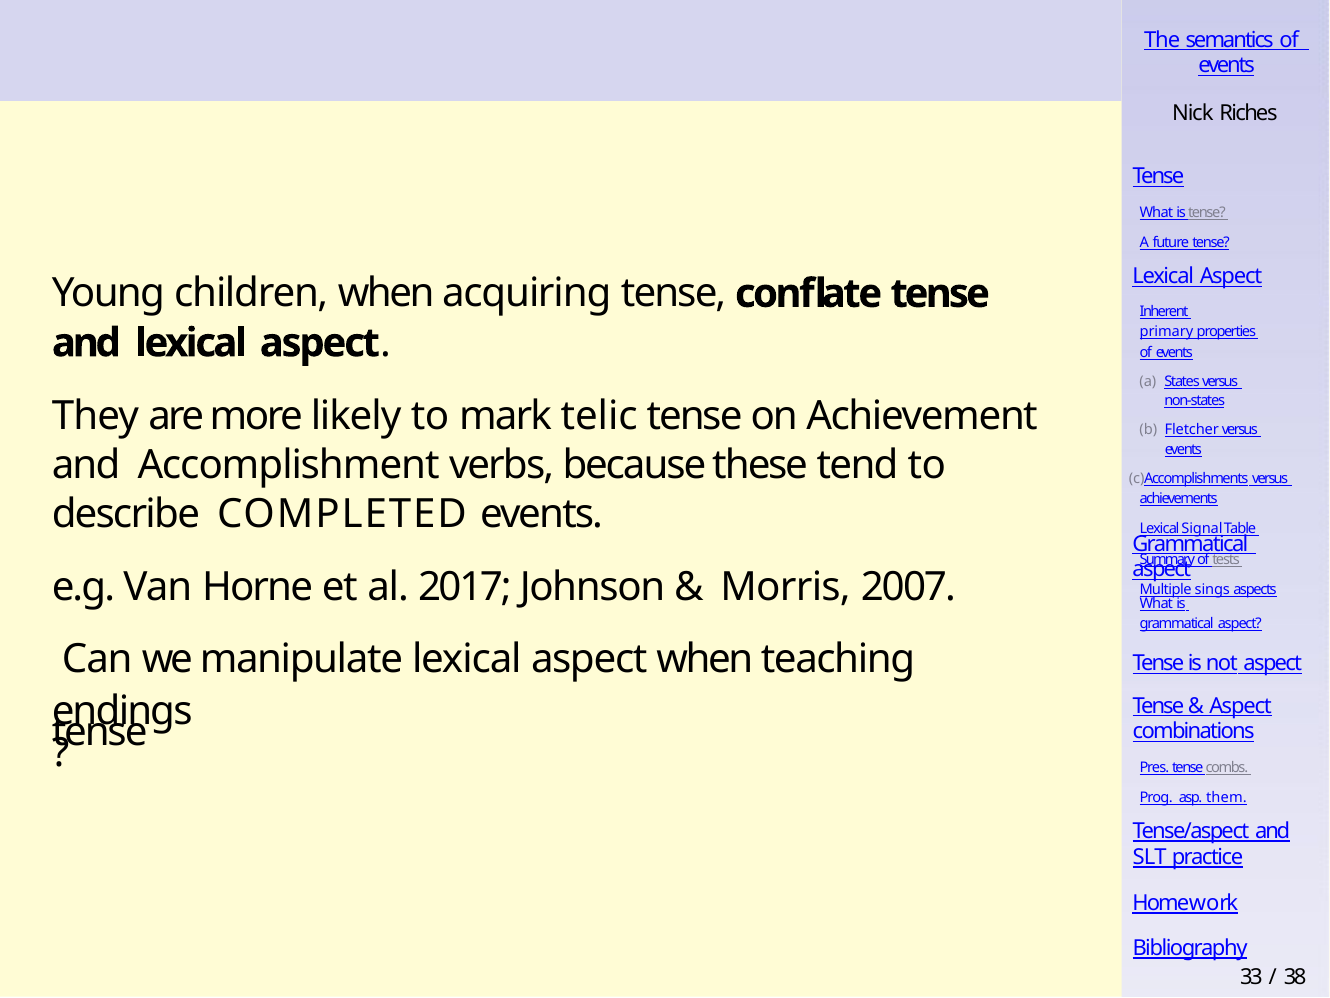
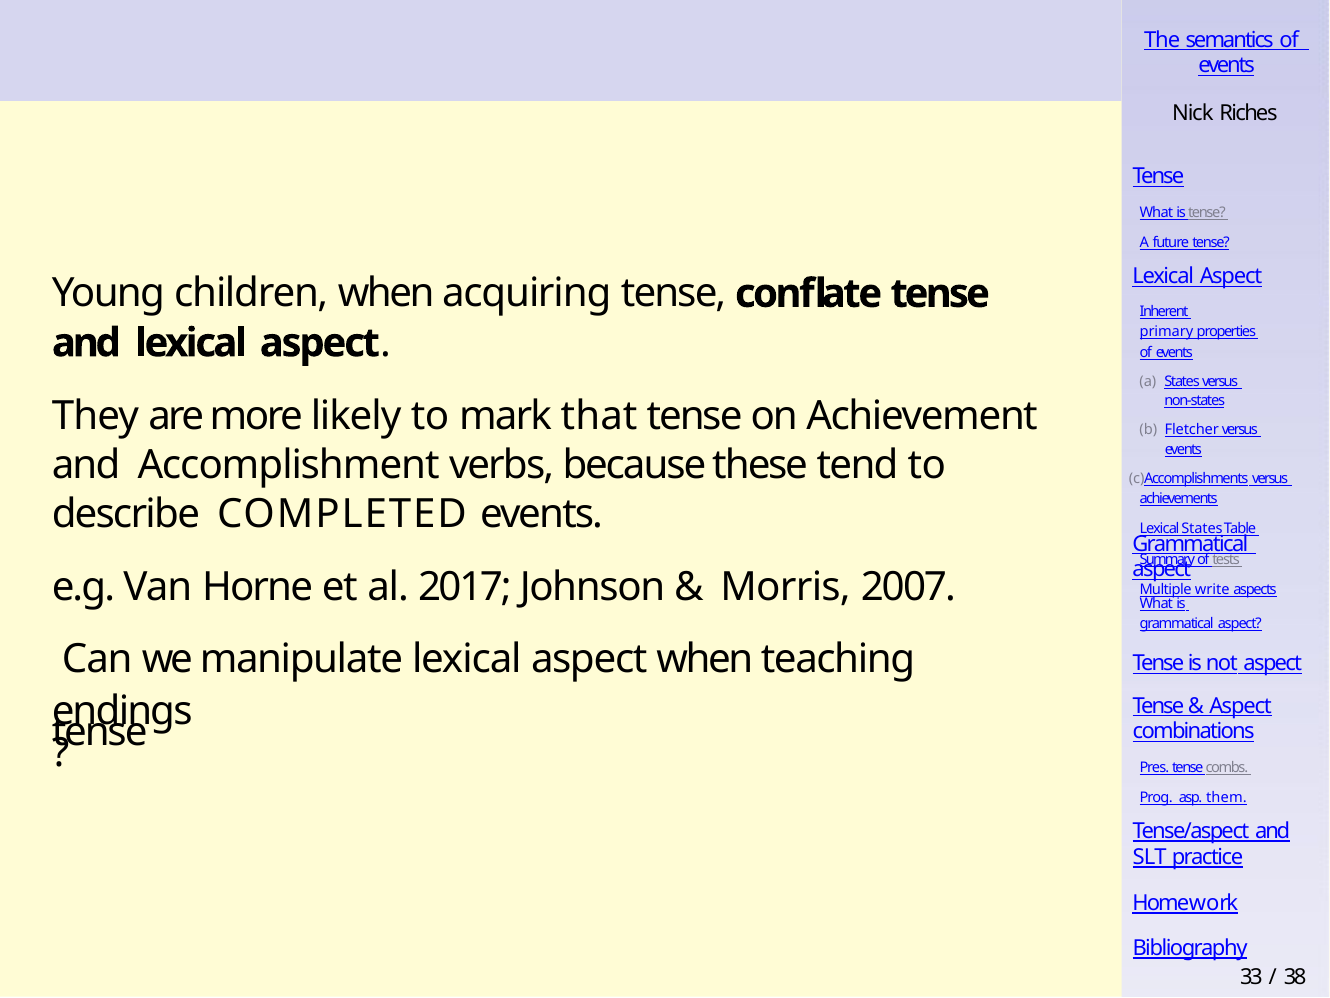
telic: telic -> that (599, 416)
Lexical Signal: Signal -> States (1202, 529)
sings: sings -> write (1212, 590)
